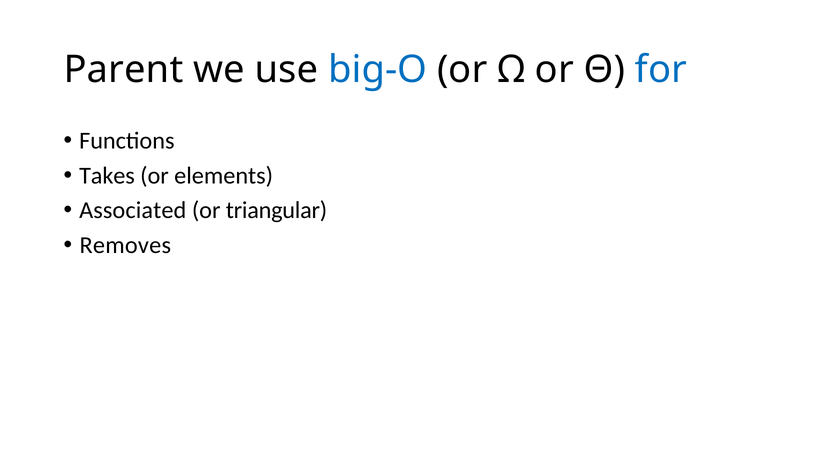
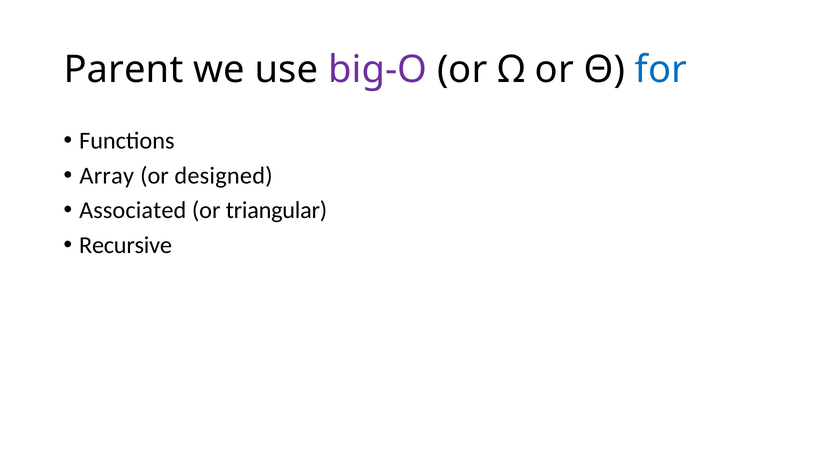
big-O colour: blue -> purple (378, 70)
Takes: Takes -> Array (107, 176)
elements: elements -> designed (224, 176)
Removes: Removes -> Recursive (126, 246)
